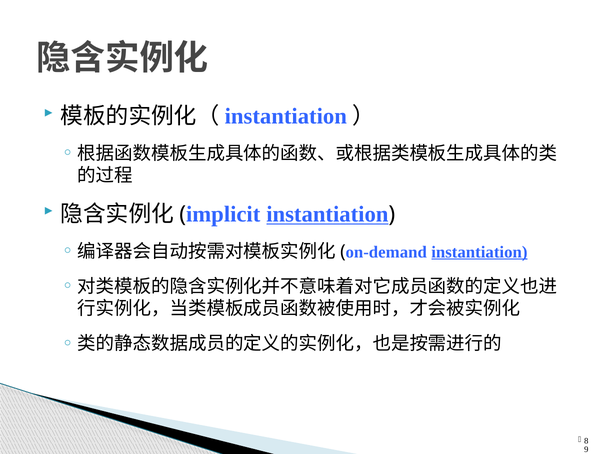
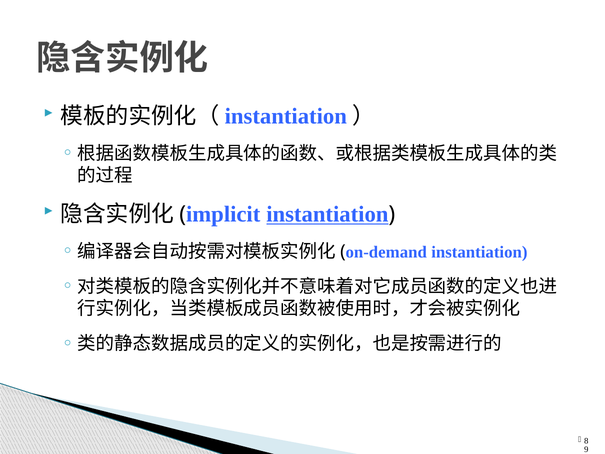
instantiation underline: present -> none (479, 252)
